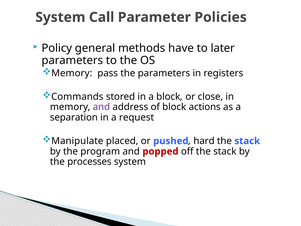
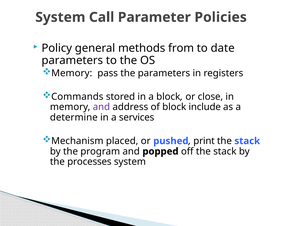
have: have -> from (181, 48)
later: later -> date (223, 48)
actions: actions -> include (205, 107)
separation: separation -> determine (74, 117)
request: request -> services (137, 117)
Manipulate: Manipulate -> Mechanism (77, 141)
hard: hard -> print (204, 141)
popped colour: red -> black (160, 151)
